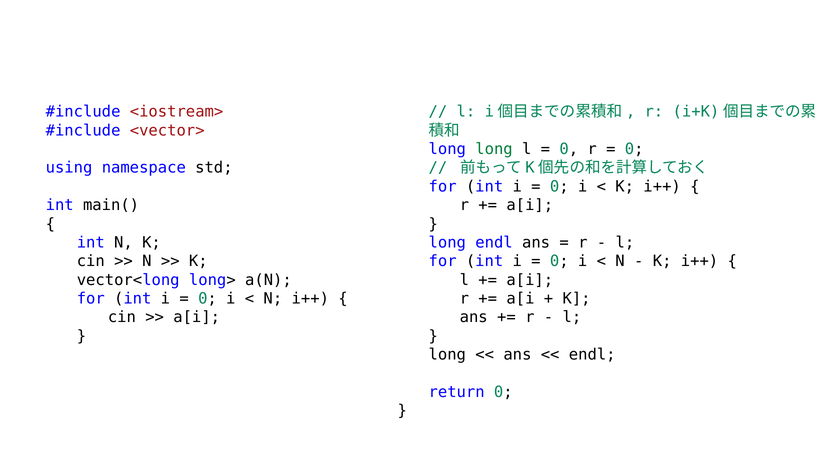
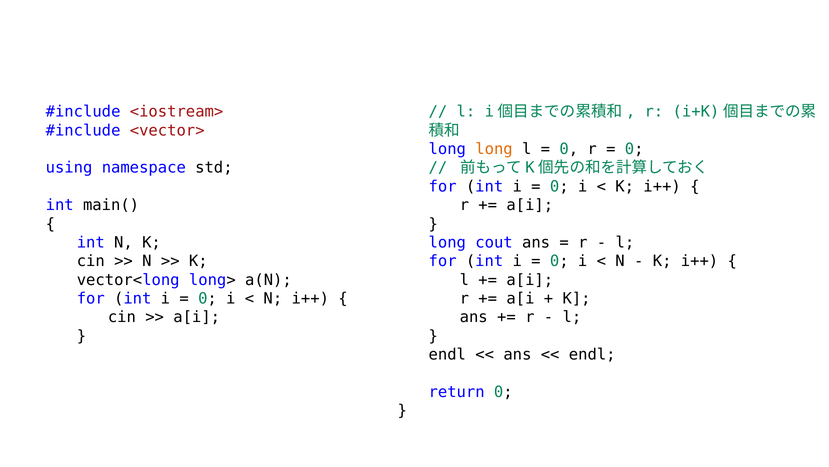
long colour: green -> orange (494, 149)
long endl: endl -> cout (494, 242)
long: long -> endl (447, 354)
